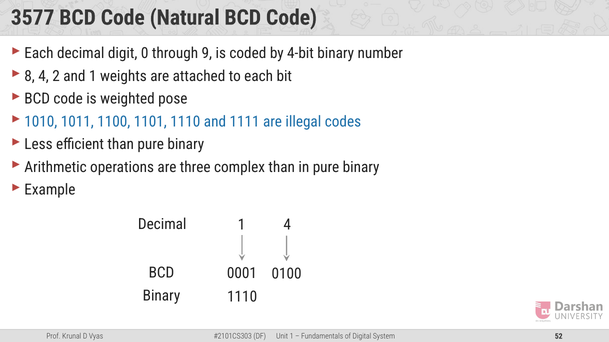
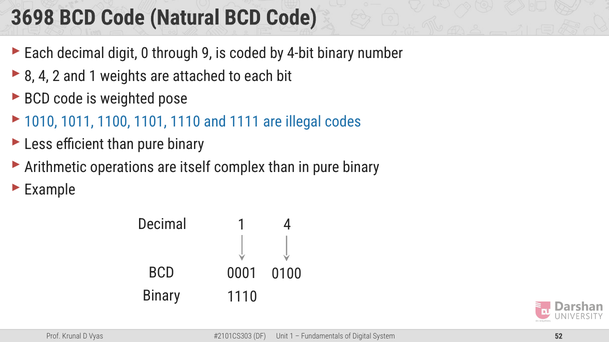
3577: 3577 -> 3698 (33, 18)
three: three -> itself (195, 167)
